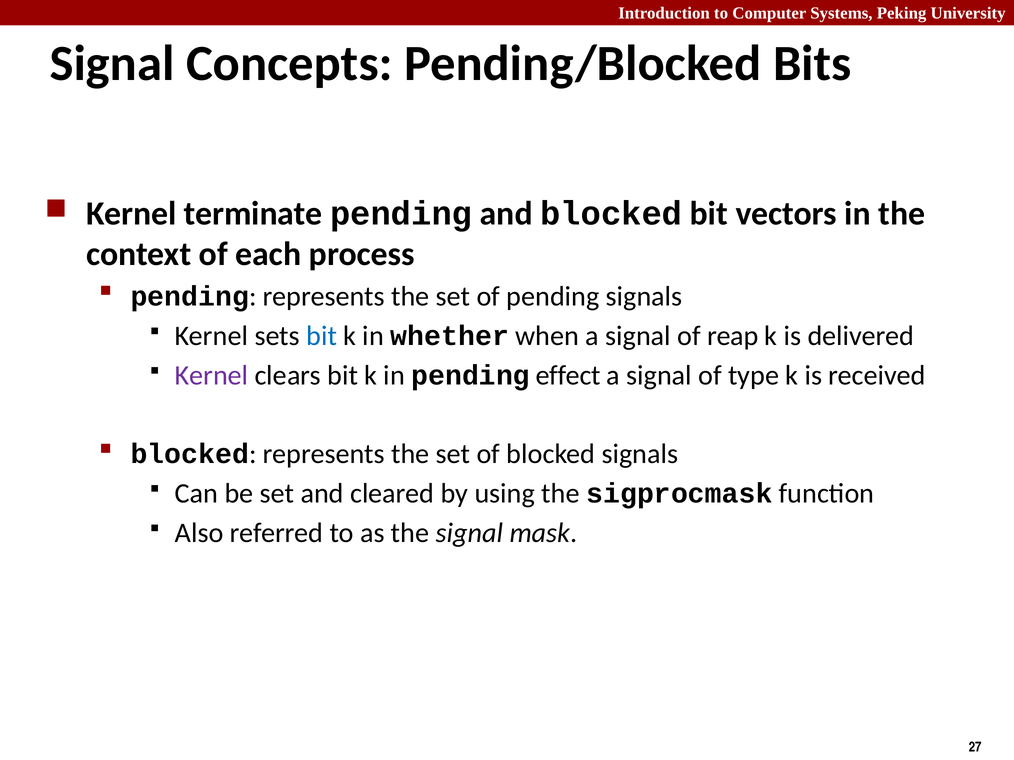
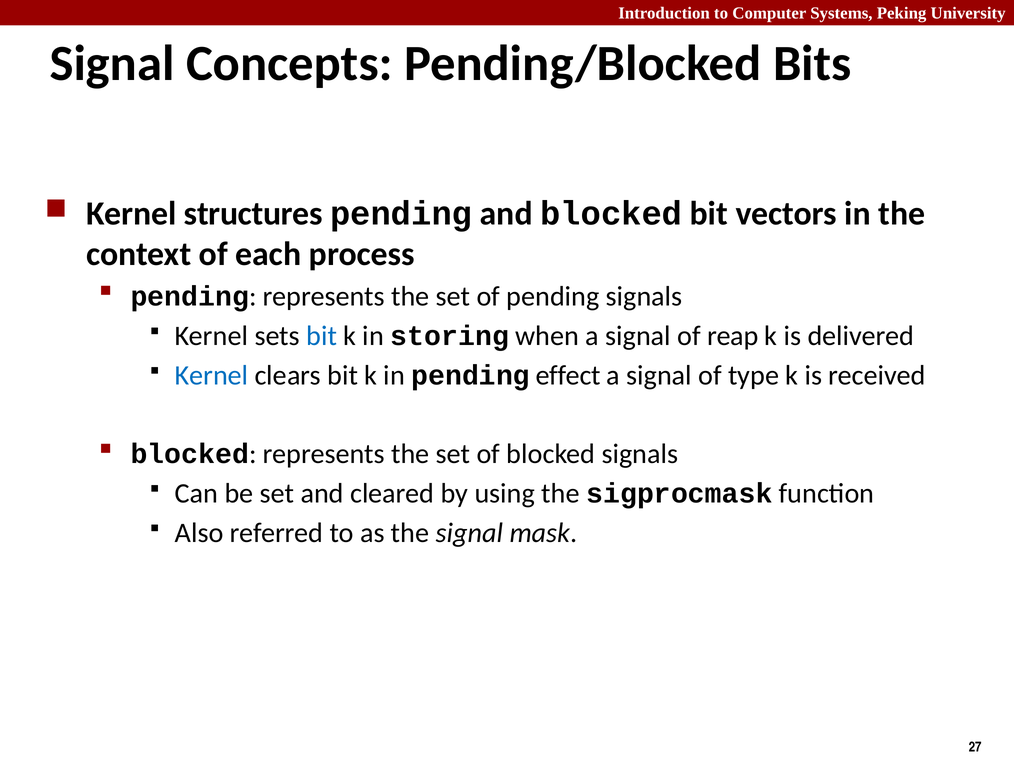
terminate: terminate -> structures (253, 214)
whether: whether -> storing (450, 336)
Kernel colour: purple -> blue (212, 375)
